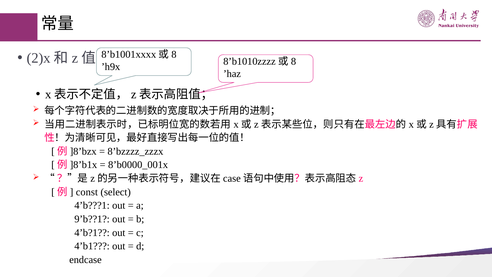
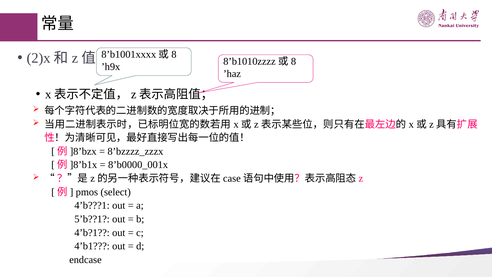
const: const -> pmos (87, 192)
9’b??1: 9’b??1 -> 5’b??1 (92, 219)
